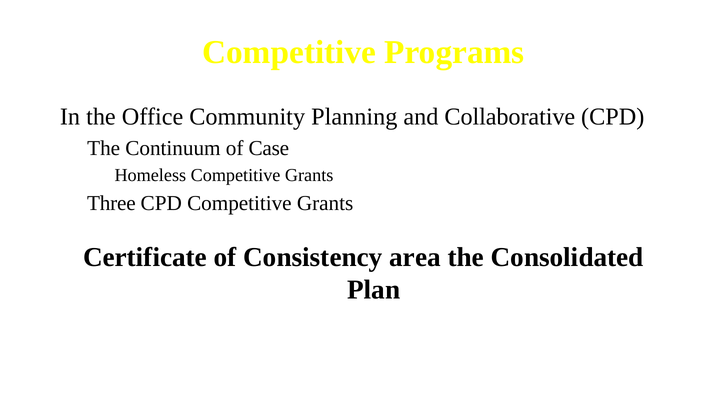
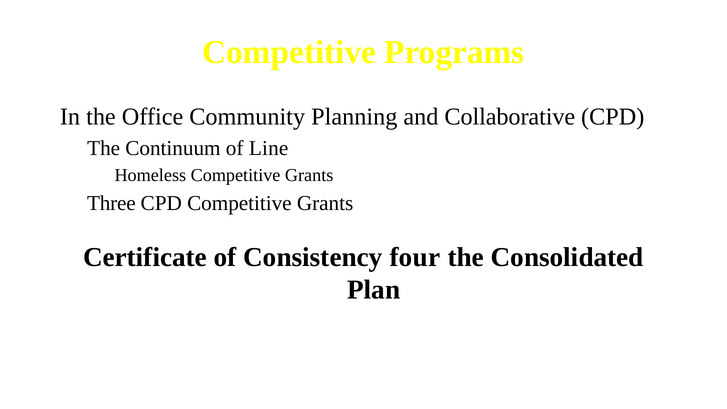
Case: Case -> Line (269, 148)
area: area -> four (415, 257)
